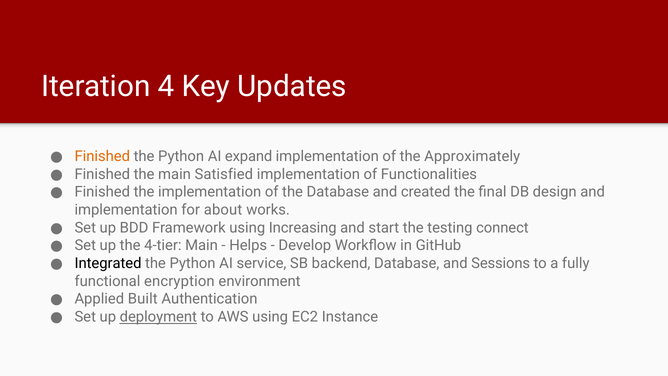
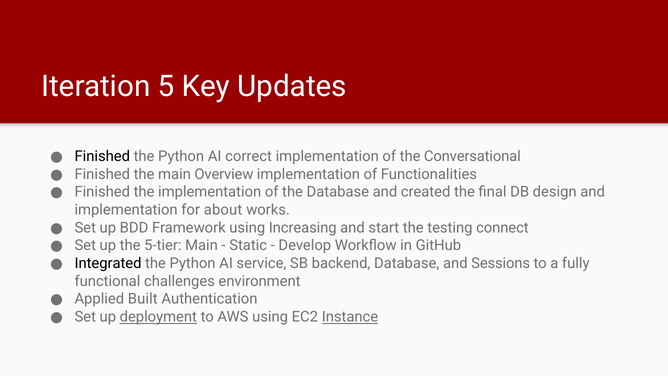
4: 4 -> 5 (166, 86)
Finished colour: orange -> black (102, 156)
expand: expand -> correct (249, 156)
Approximately: Approximately -> Conversational (472, 156)
Satisfied: Satisfied -> Overview (224, 174)
4-tier: 4-tier -> 5-tier (163, 245)
Helps: Helps -> Static (248, 245)
encryption: encryption -> challenges (179, 281)
Instance underline: none -> present (350, 317)
